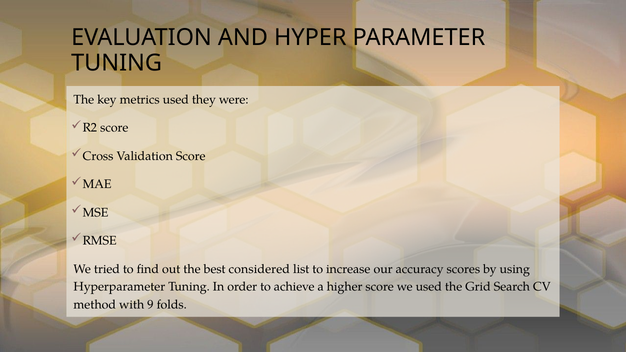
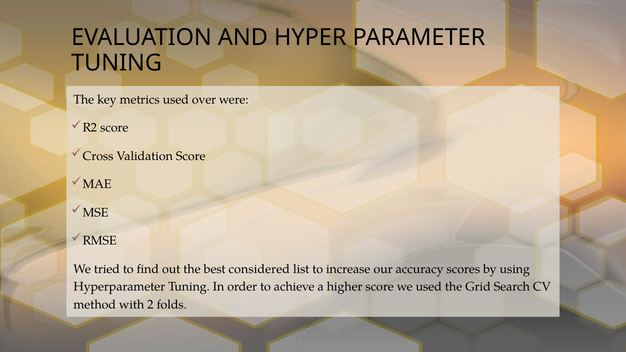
they: they -> over (204, 100)
9: 9 -> 2 (150, 305)
